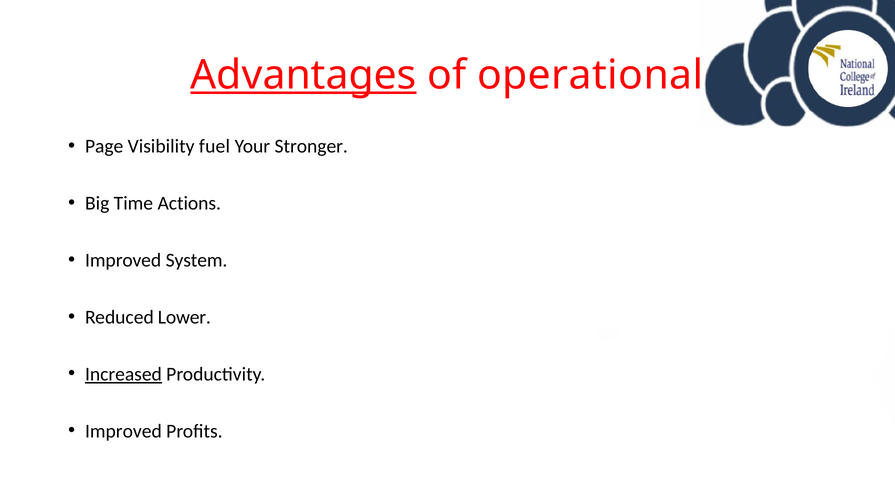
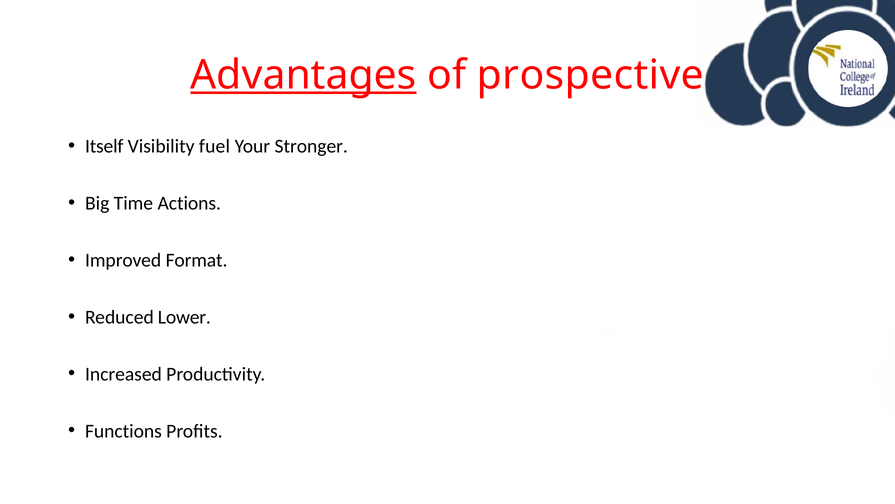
operational: operational -> prospective (590, 75)
Page: Page -> Itself (104, 146)
System: System -> Format (197, 260)
Increased underline: present -> none (123, 374)
Improved: Improved -> Functions (123, 431)
